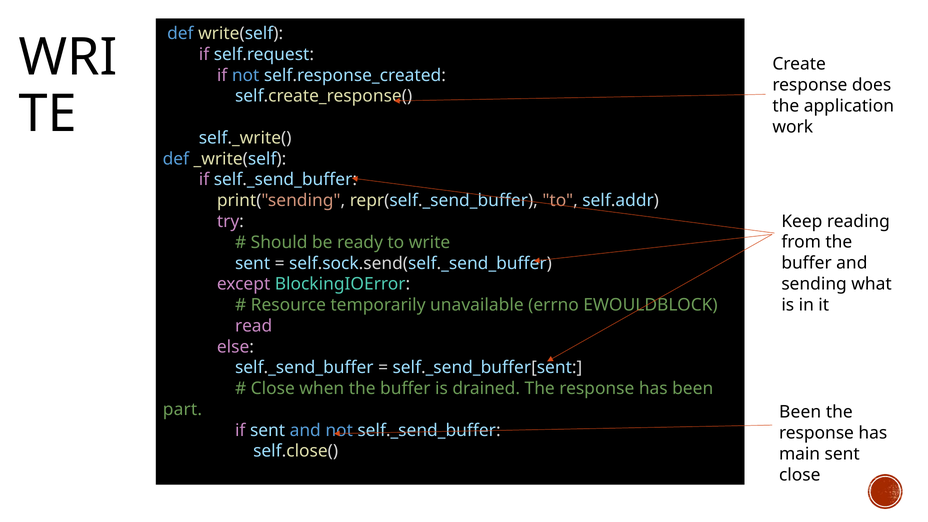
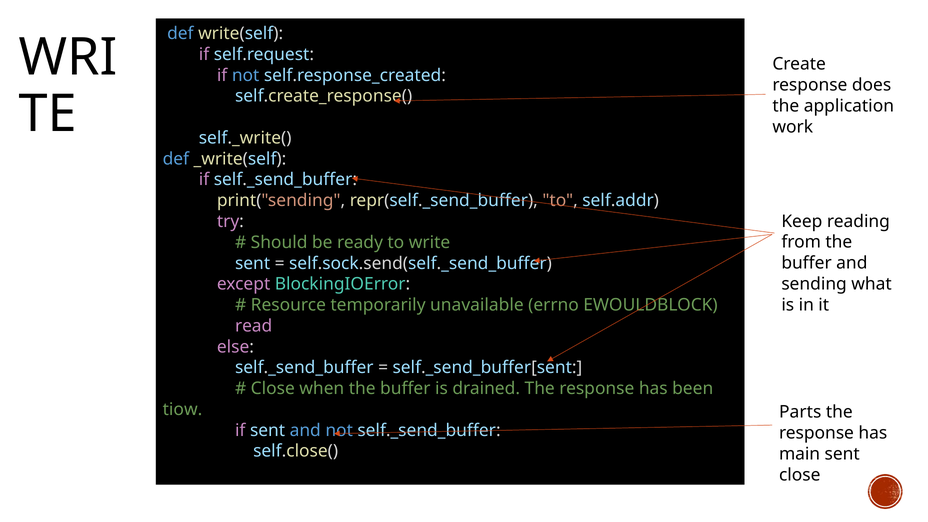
part: part -> tiow (183, 409)
Been: Been -> Parts (800, 412)
